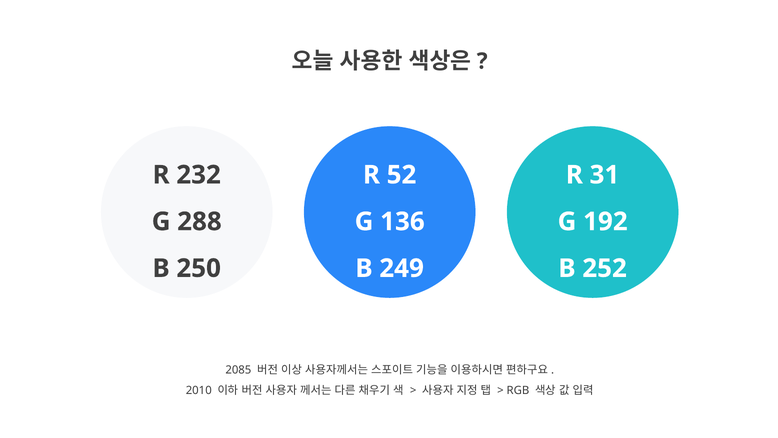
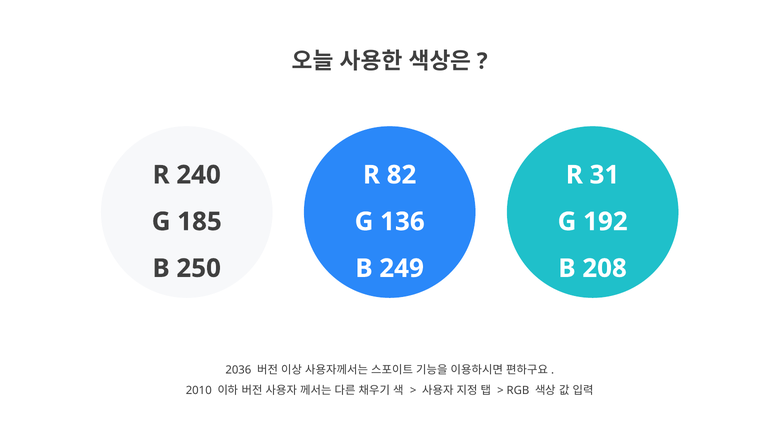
232: 232 -> 240 (199, 175)
52: 52 -> 82 (402, 175)
288: 288 -> 185 (199, 221)
252: 252 -> 208 (605, 268)
2085: 2085 -> 2036 (238, 370)
